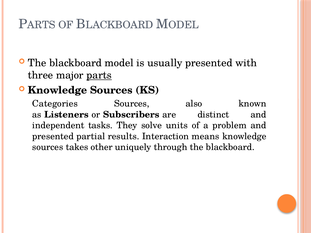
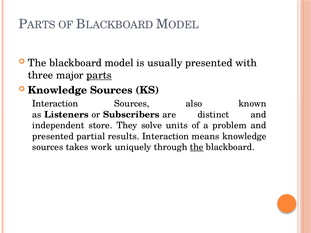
Categories: Categories -> Interaction (55, 104)
tasks: tasks -> store (100, 126)
other: other -> work (102, 147)
the underline: none -> present (197, 147)
